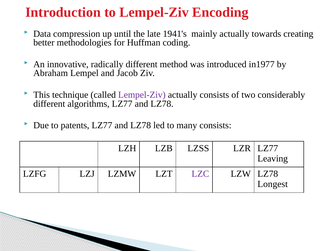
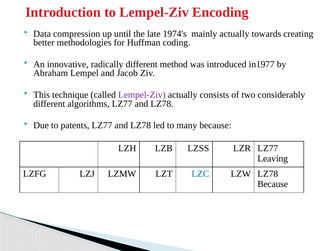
1941's: 1941's -> 1974's (175, 34)
many consists: consists -> because (215, 125)
LZC colour: purple -> blue (200, 173)
Longest: Longest -> Because (273, 184)
